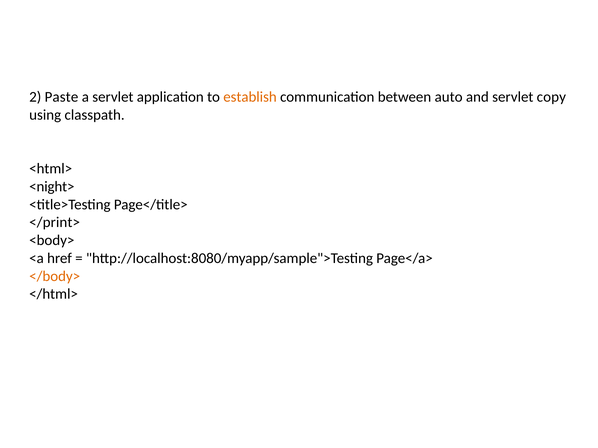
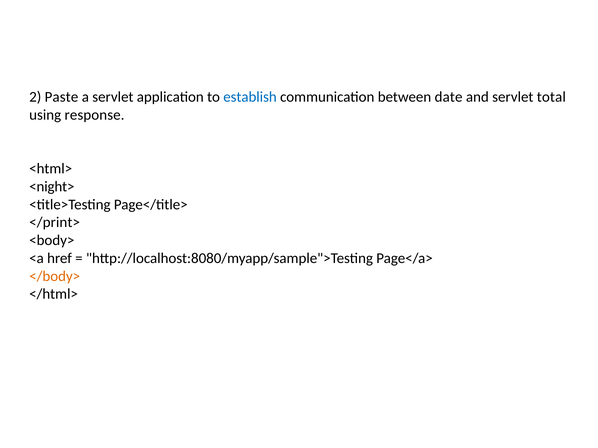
establish colour: orange -> blue (250, 97)
auto: auto -> date (449, 97)
copy: copy -> total (551, 97)
classpath: classpath -> response (95, 115)
